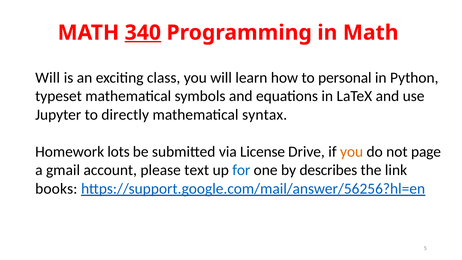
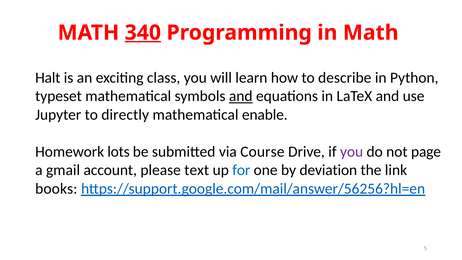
Will: Will -> Halt (48, 78)
personal: personal -> describe (345, 78)
and underline: none -> present (241, 96)
syntax: syntax -> enable (265, 115)
License: License -> Course (262, 152)
you colour: orange -> purple (352, 152)
describes: describes -> deviation (328, 170)
